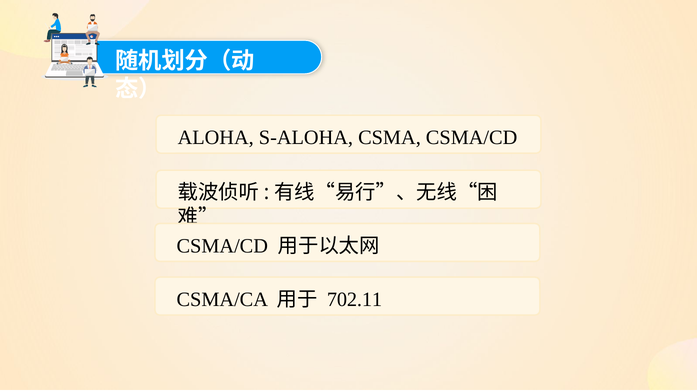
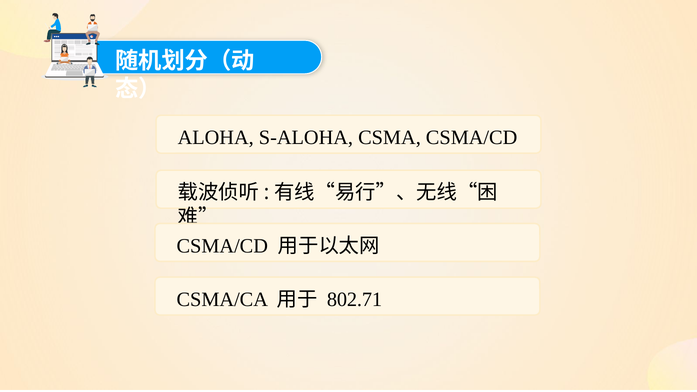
702.11: 702.11 -> 802.71 (354, 300)
